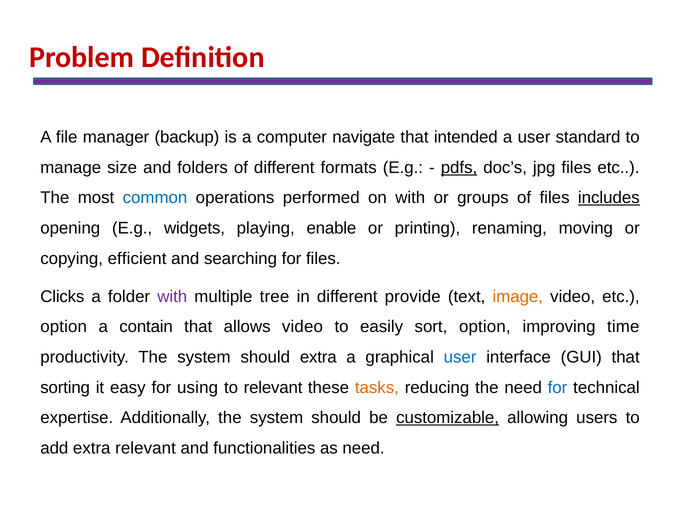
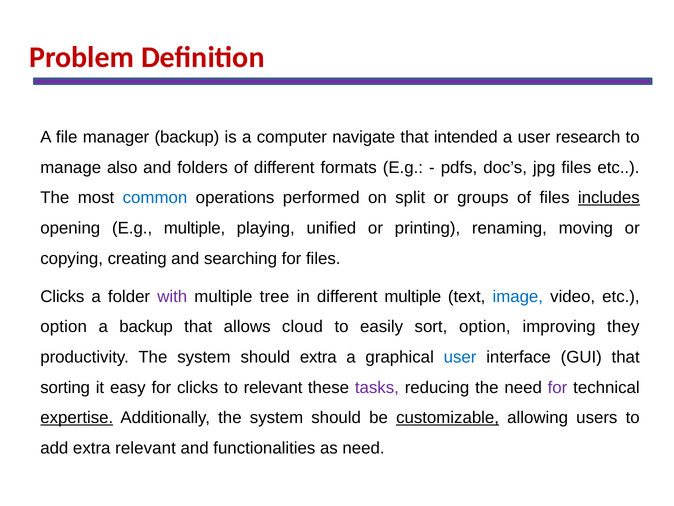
standard: standard -> research (588, 137)
size: size -> also (122, 167)
pdfs underline: present -> none (459, 167)
on with: with -> split (410, 198)
E.g widgets: widgets -> multiple (195, 228)
enable: enable -> unified (331, 228)
efficient: efficient -> creating (137, 258)
different provide: provide -> multiple (413, 296)
image colour: orange -> blue (518, 296)
a contain: contain -> backup (146, 326)
allows video: video -> cloud (302, 326)
time: time -> they (623, 326)
for using: using -> clicks (198, 387)
tasks colour: orange -> purple (377, 387)
for colour: blue -> purple (558, 387)
expertise underline: none -> present (77, 417)
